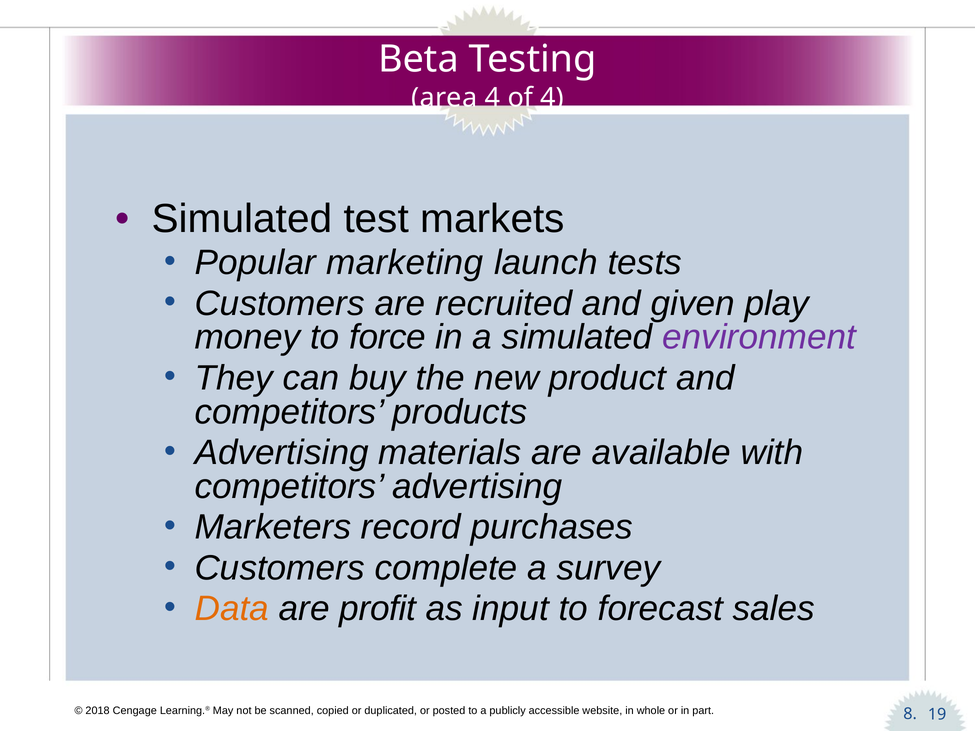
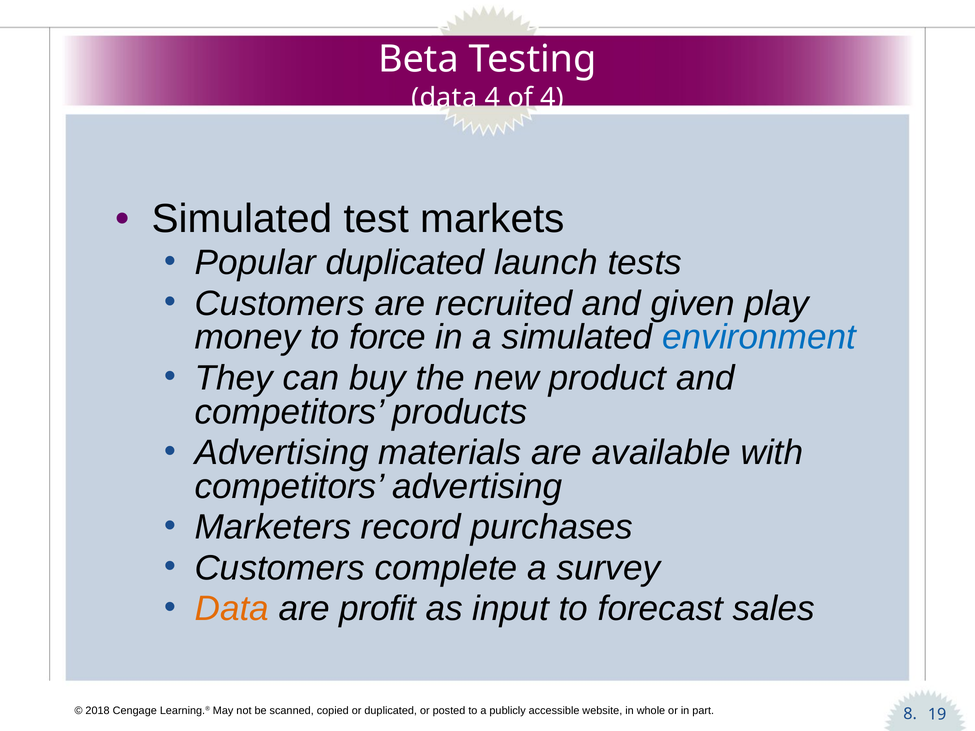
area: area -> data (444, 98)
Popular marketing: marketing -> duplicated (405, 263)
environment colour: purple -> blue (759, 338)
